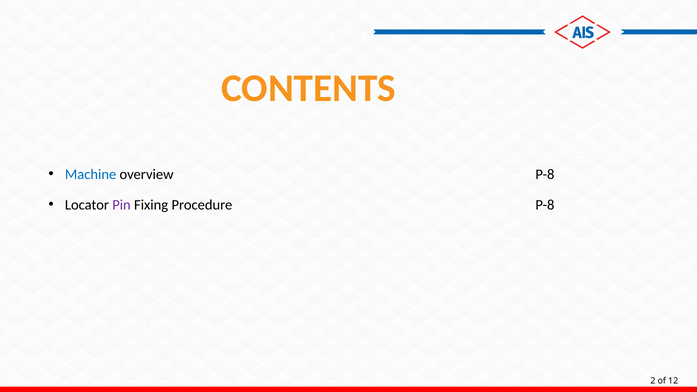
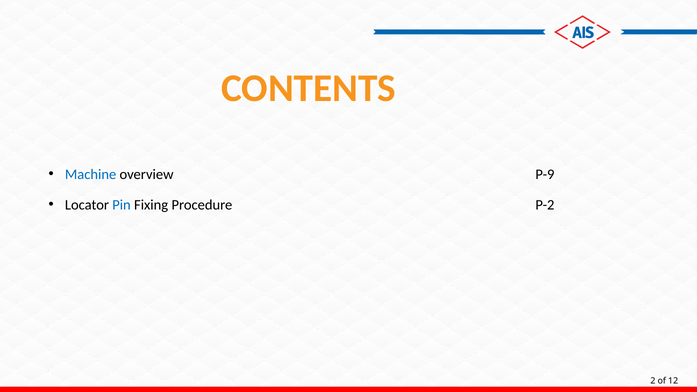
overview P-8: P-8 -> P-9 (545, 174)
Pin colour: purple -> blue (122, 205)
Procedure P-8: P-8 -> P-2 (545, 205)
